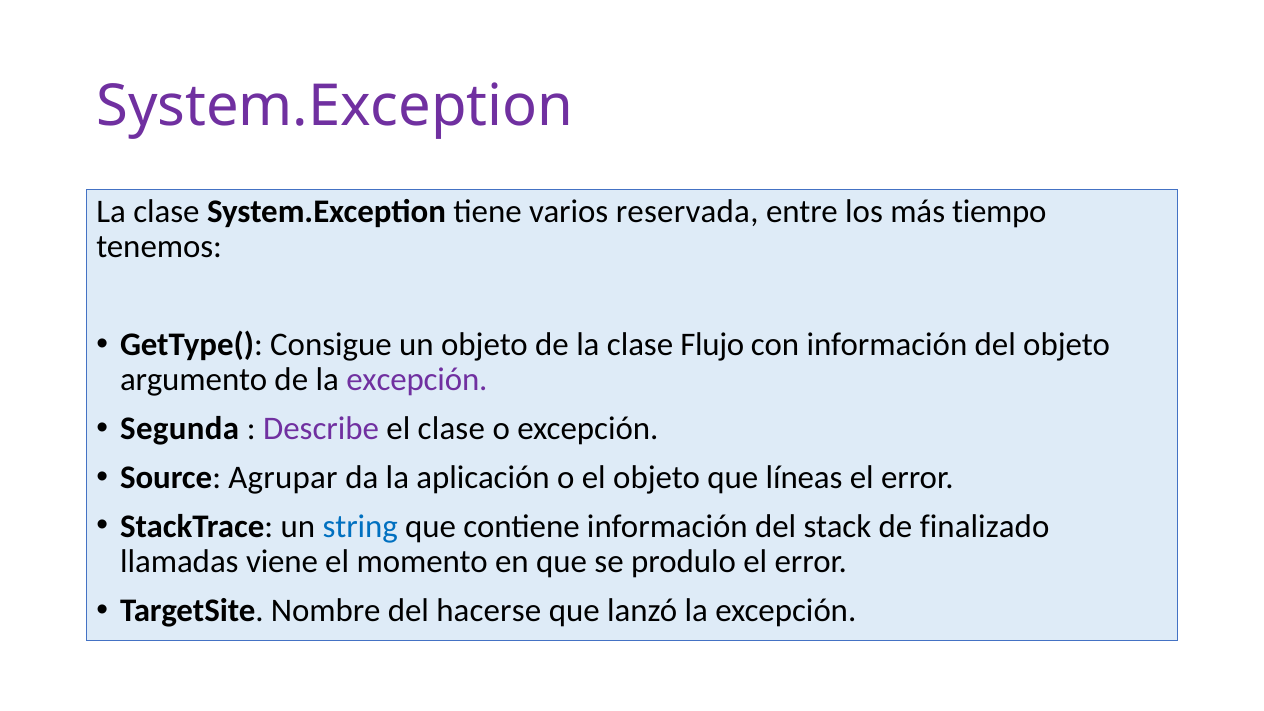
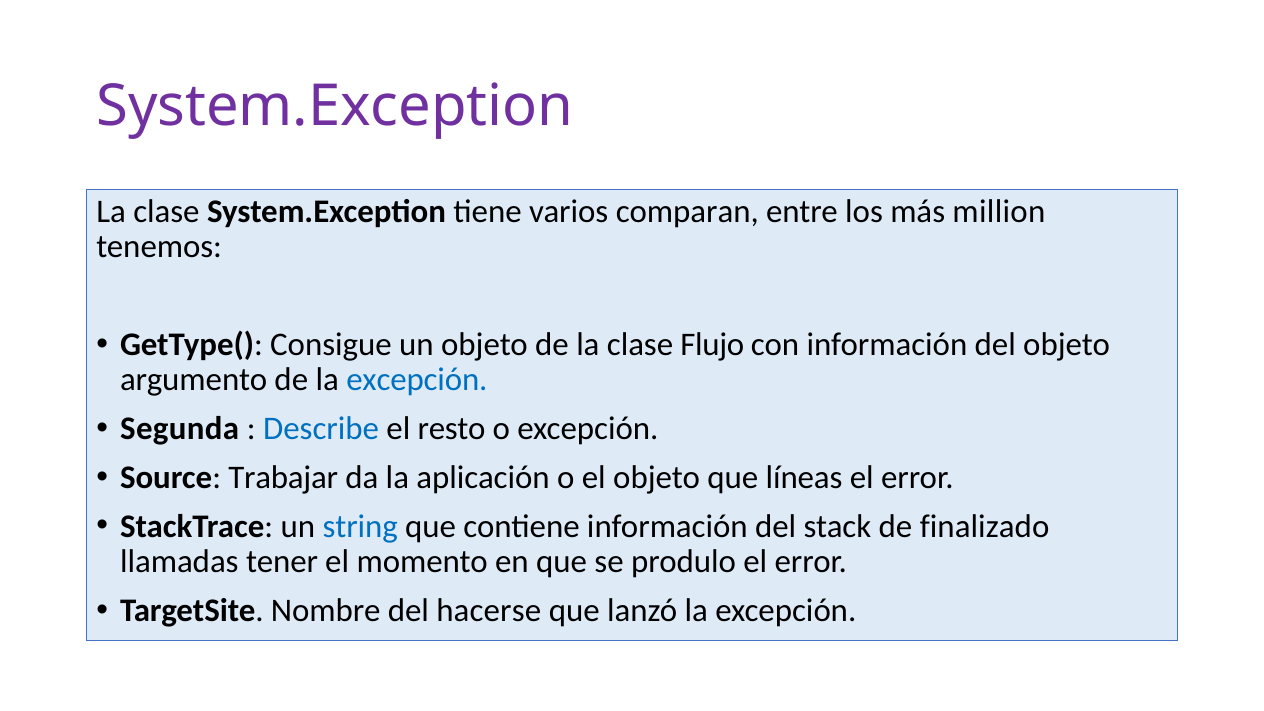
reservada: reservada -> comparan (687, 212)
tiempo: tiempo -> million (999, 212)
excepción colour: purple -> blue (417, 380)
Describe colour: purple -> blue (321, 429)
el clase: clase -> resto (452, 429)
Agrupar: Agrupar -> Trabajar (283, 477)
viene: viene -> tener (282, 562)
